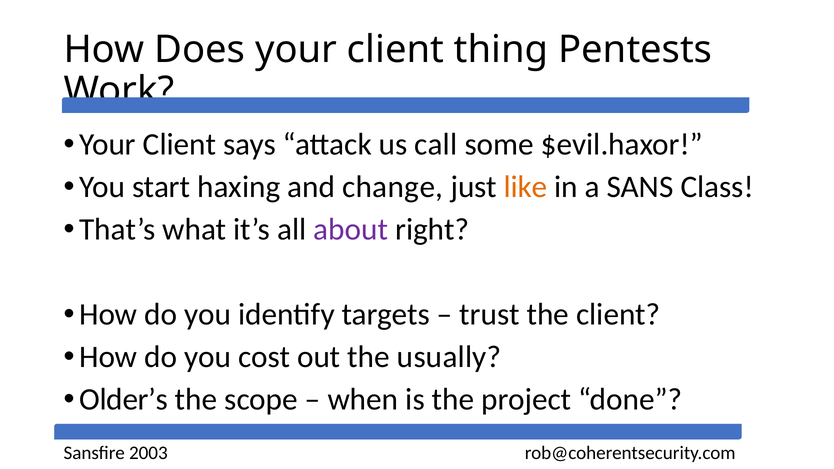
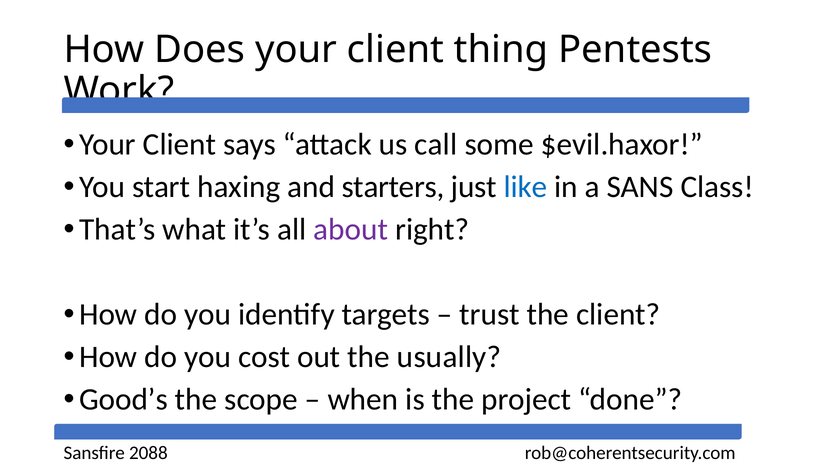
change: change -> starters (393, 187)
like colour: orange -> blue (526, 187)
Older’s: Older’s -> Good’s (124, 400)
2003: 2003 -> 2088 (148, 453)
